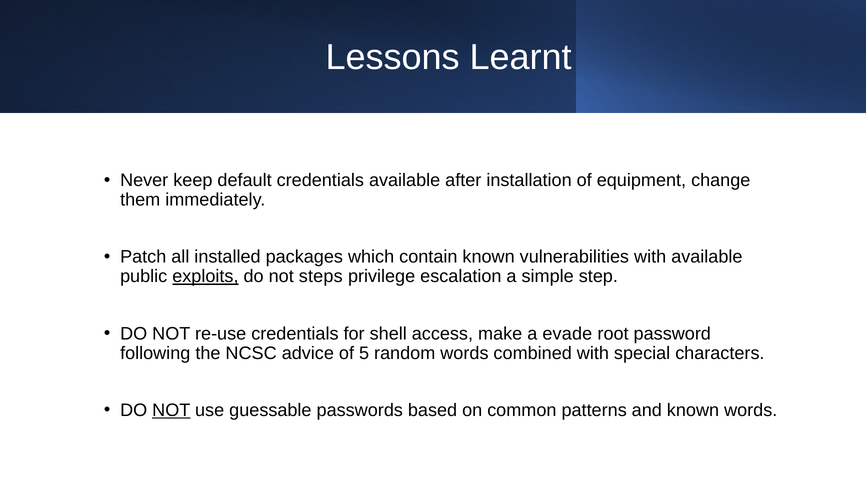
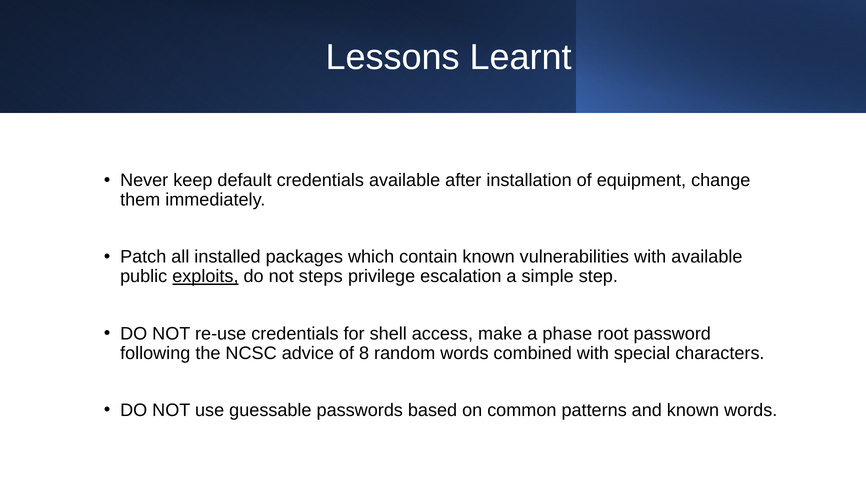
evade: evade -> phase (567, 334)
5: 5 -> 8 (364, 353)
NOT underline: present -> none (171, 410)
